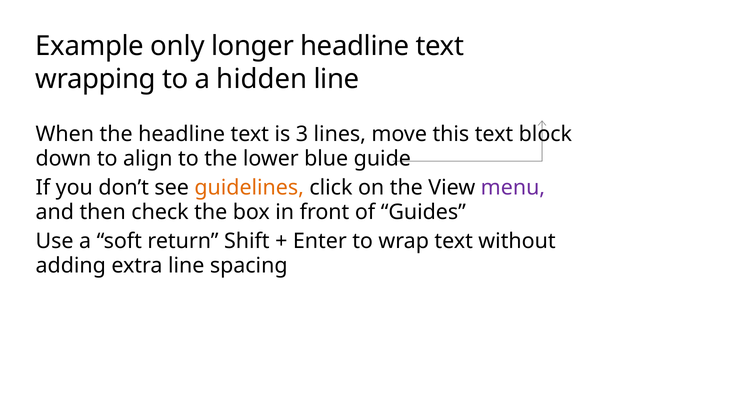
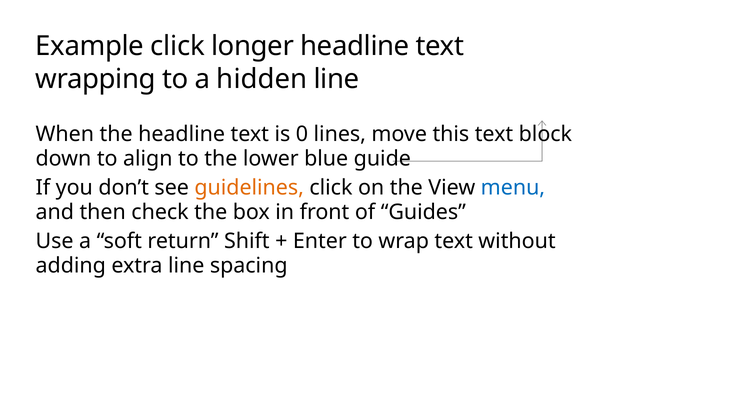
Example only: only -> click (178, 46)
3: 3 -> 0 (302, 134)
menu colour: purple -> blue (513, 187)
